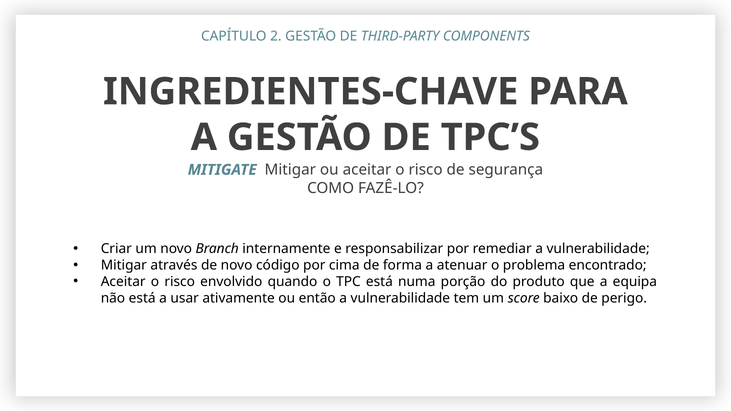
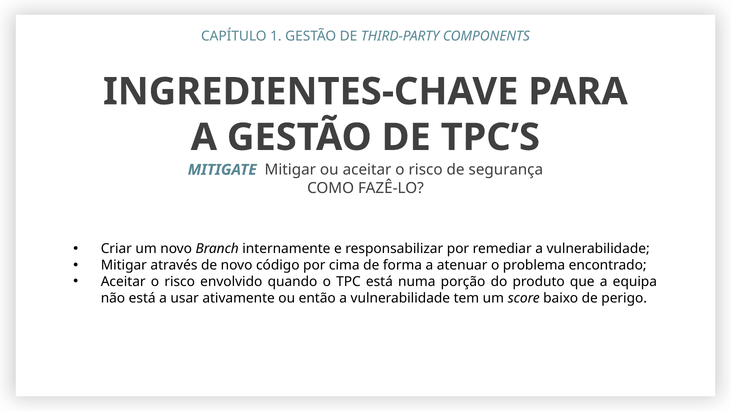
2: 2 -> 1 (276, 36)
